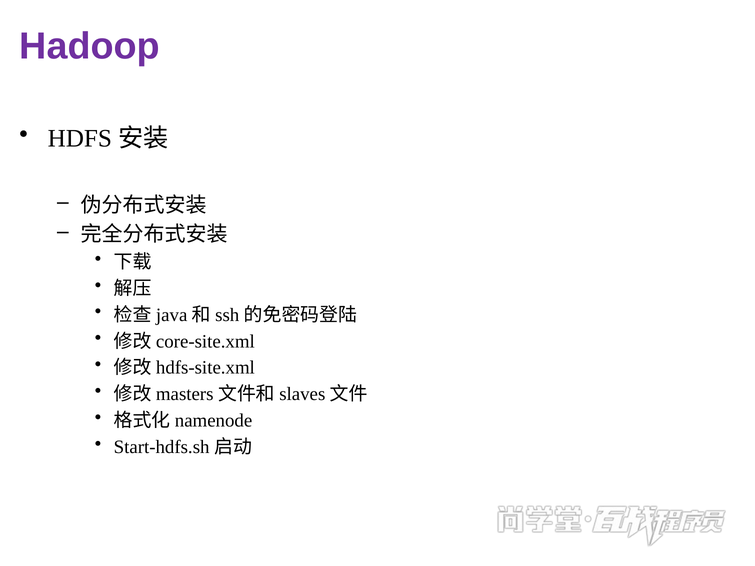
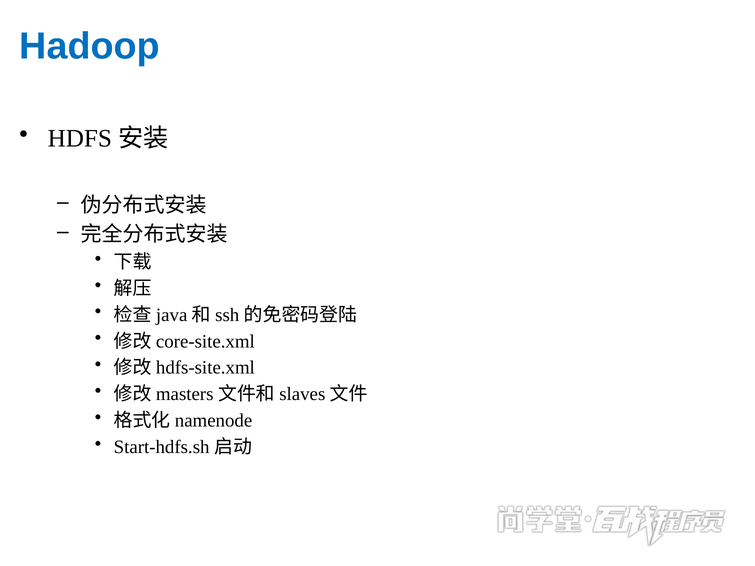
Hadoop colour: purple -> blue (90, 46)
